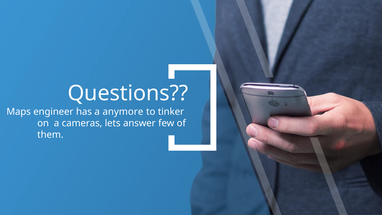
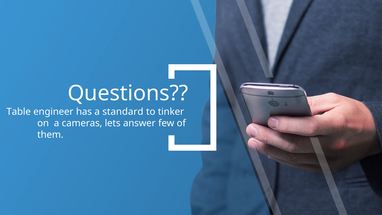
Maps: Maps -> Table (19, 112)
anymore: anymore -> standard (123, 112)
